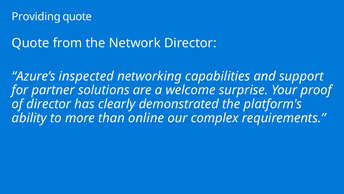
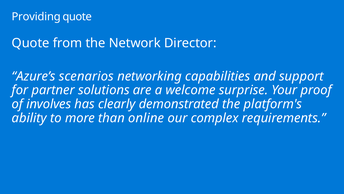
inspected: inspected -> scenarios (86, 76)
of director: director -> involves (49, 104)
